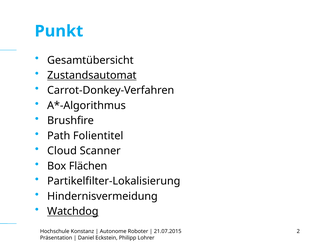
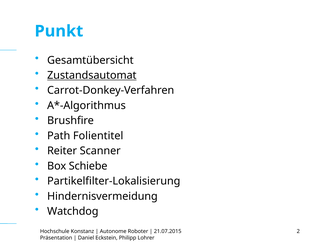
Cloud: Cloud -> Reiter (62, 150)
Flächen: Flächen -> Schiebe (88, 165)
Watchdog underline: present -> none (73, 211)
